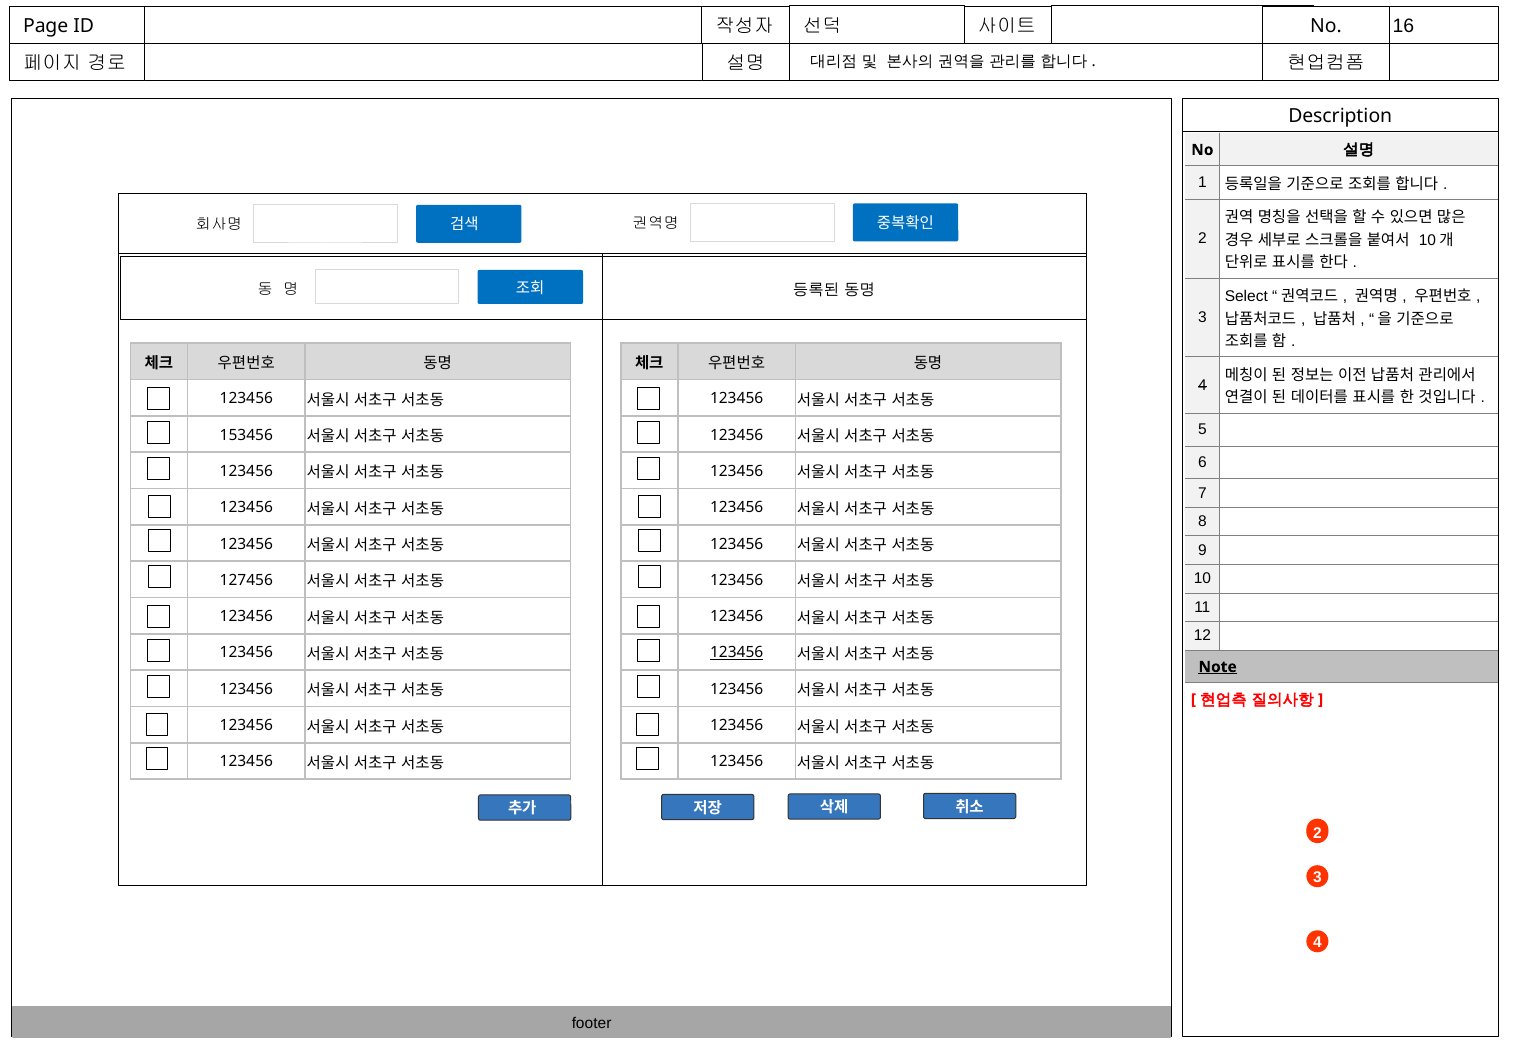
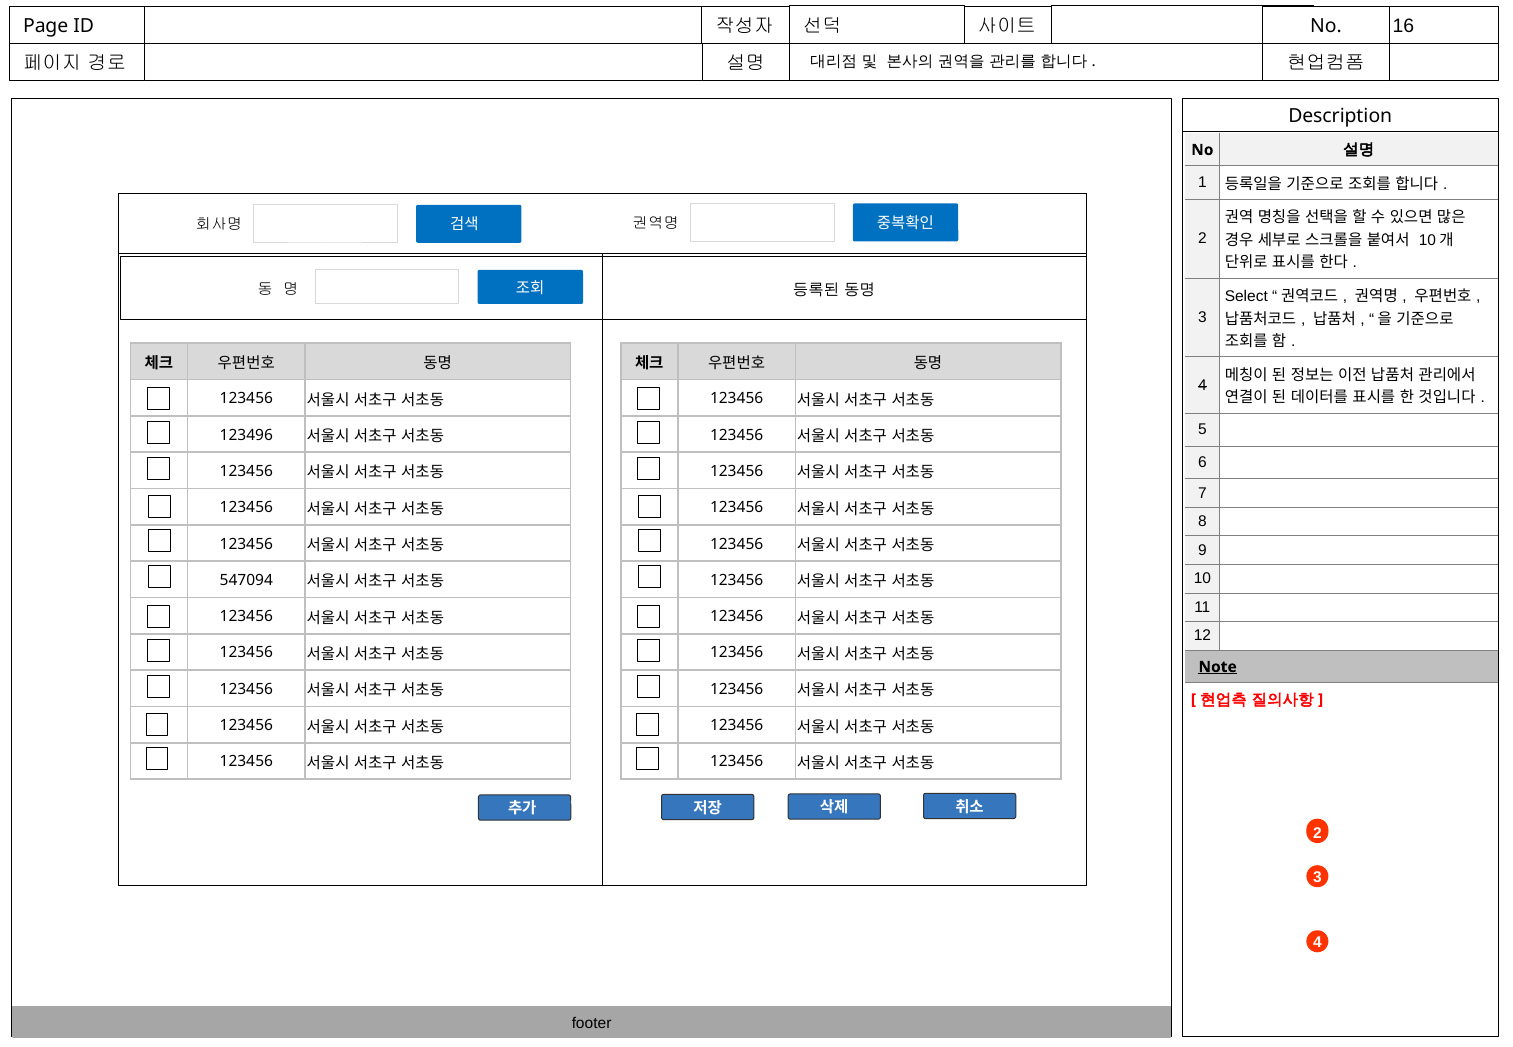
153456: 153456 -> 123496 (246, 435)
127456: 127456 -> 547094 (246, 580)
123456 underline: present -> none (737, 653)
